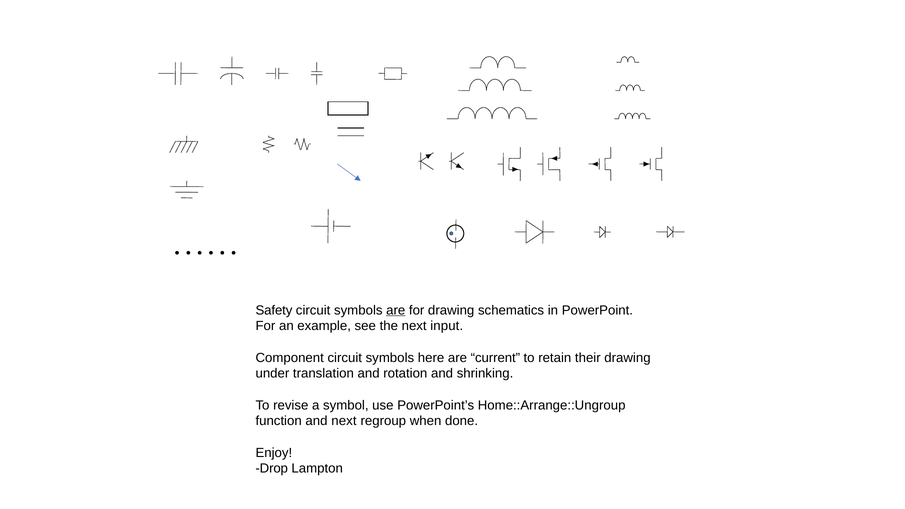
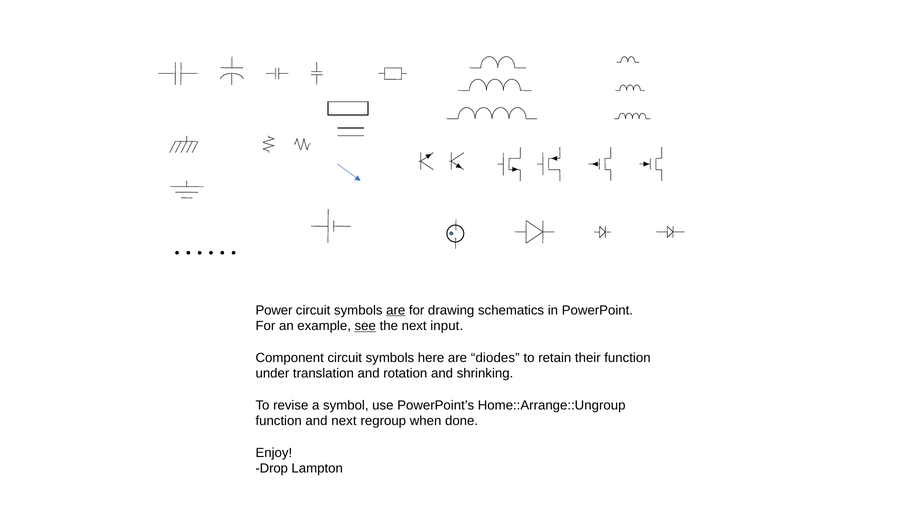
Safety: Safety -> Power (274, 310)
see underline: none -> present (365, 326)
current: current -> diodes (495, 358)
their drawing: drawing -> function (627, 358)
